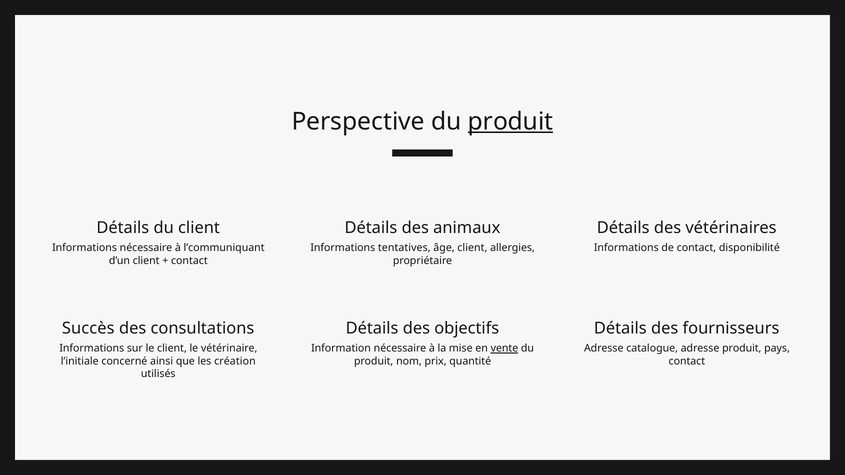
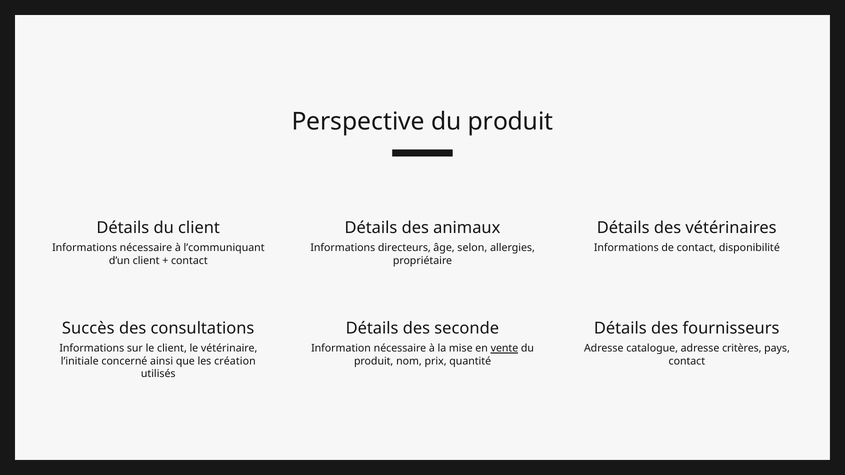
produit underline: present -> none (511, 122)
tentatives: tentatives -> directeurs (404, 248)
âge client: client -> selon (472, 248)
objectifs: objectifs -> seconde (467, 328)
adresse produit: produit -> critères (742, 349)
